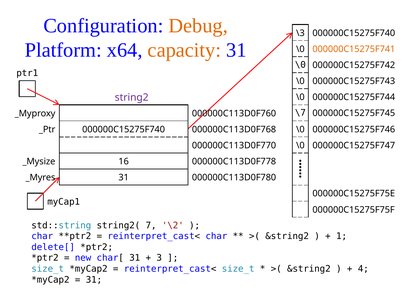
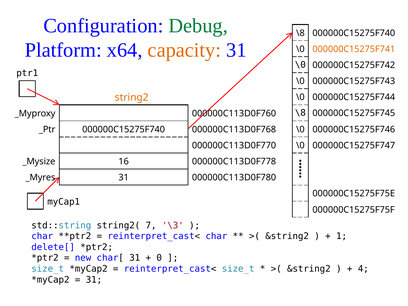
Debug colour: orange -> green (198, 26)
\3: \3 -> \8 (300, 33)
string2 colour: purple -> orange (132, 98)
\7: \7 -> \8 (300, 113)
\2: \2 -> \3 (173, 225)
3: 3 -> 0 (159, 258)
